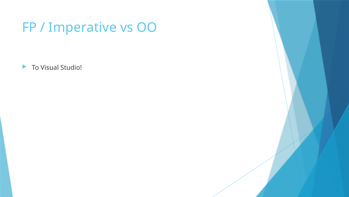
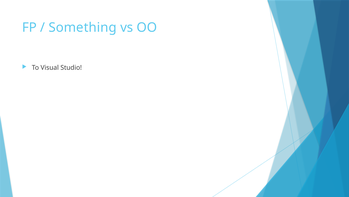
Imperative: Imperative -> Something (83, 28)
